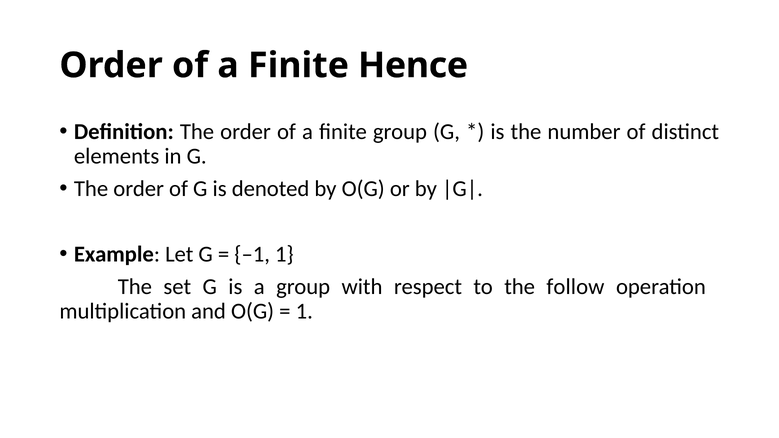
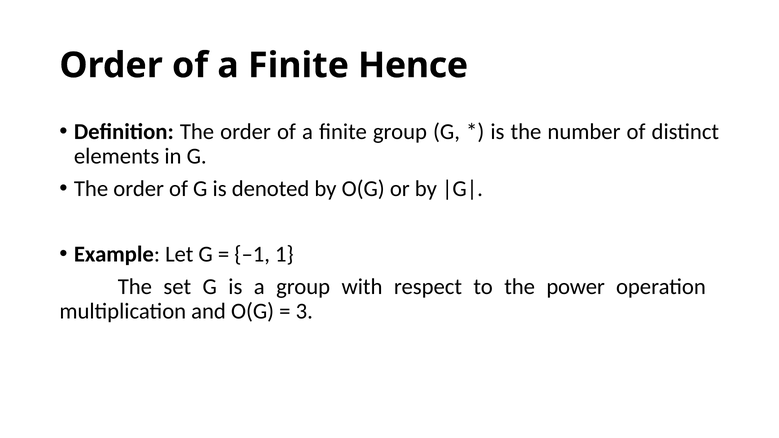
follow: follow -> power (576, 287)
1: 1 -> 3 (304, 311)
